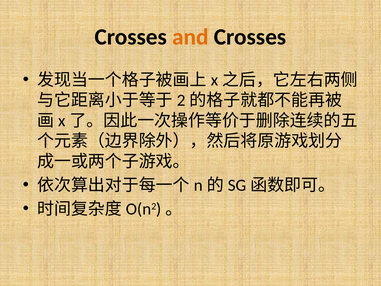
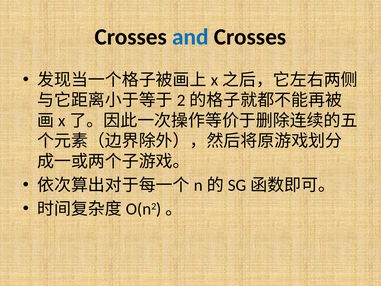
and colour: orange -> blue (190, 37)
